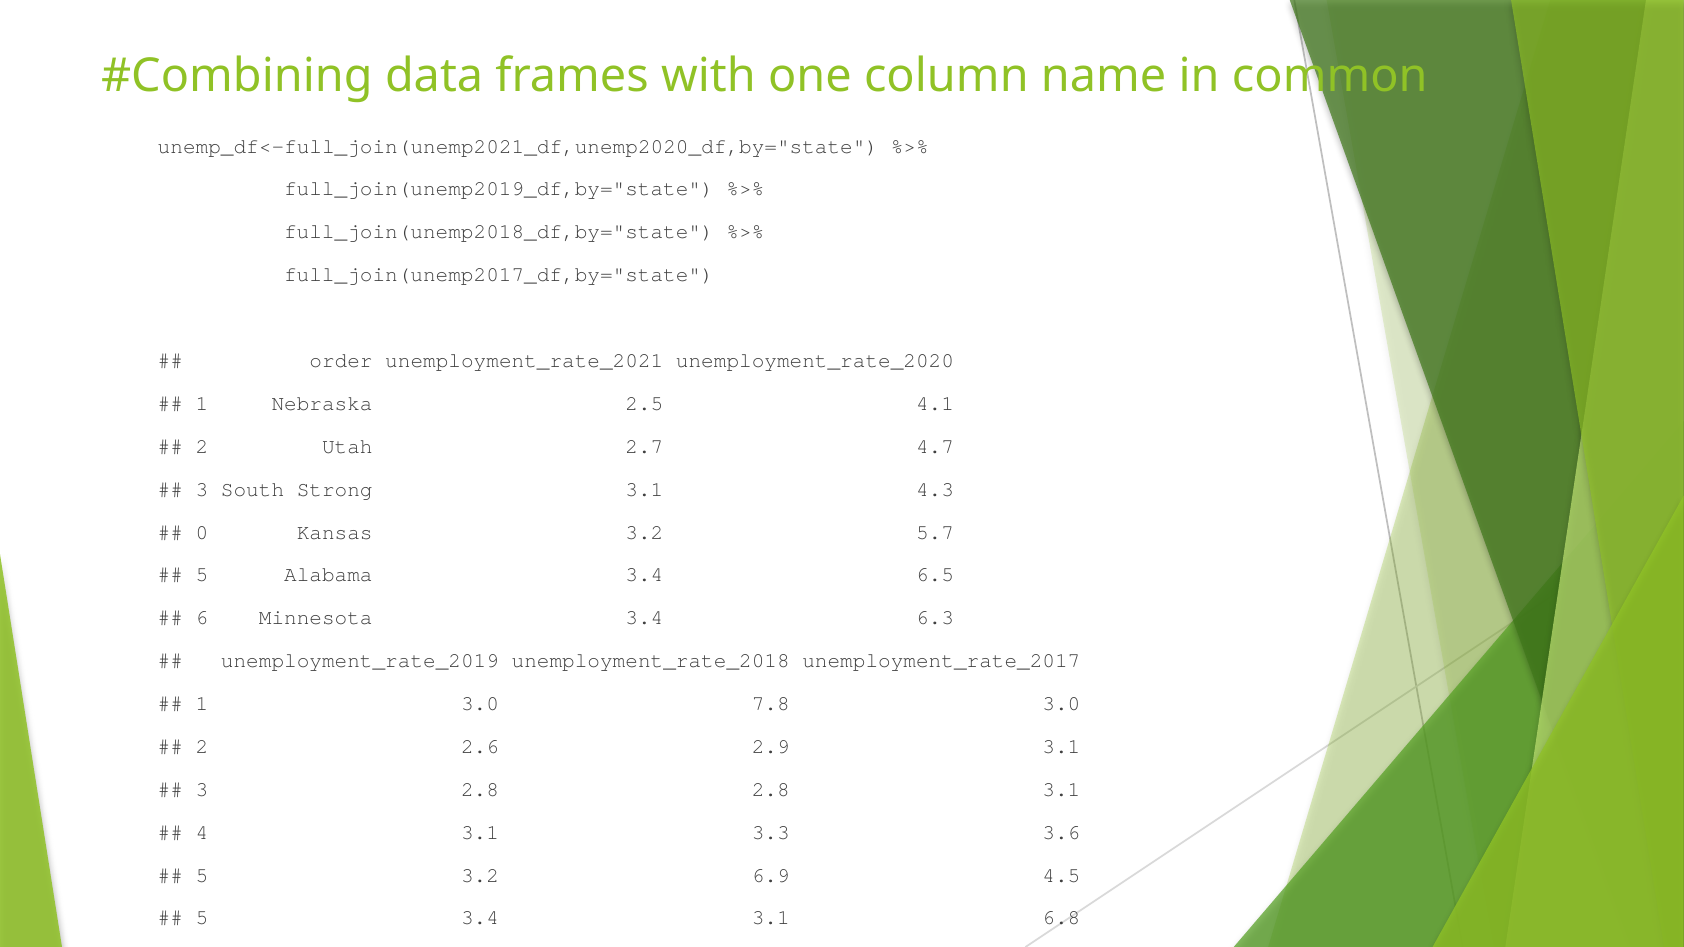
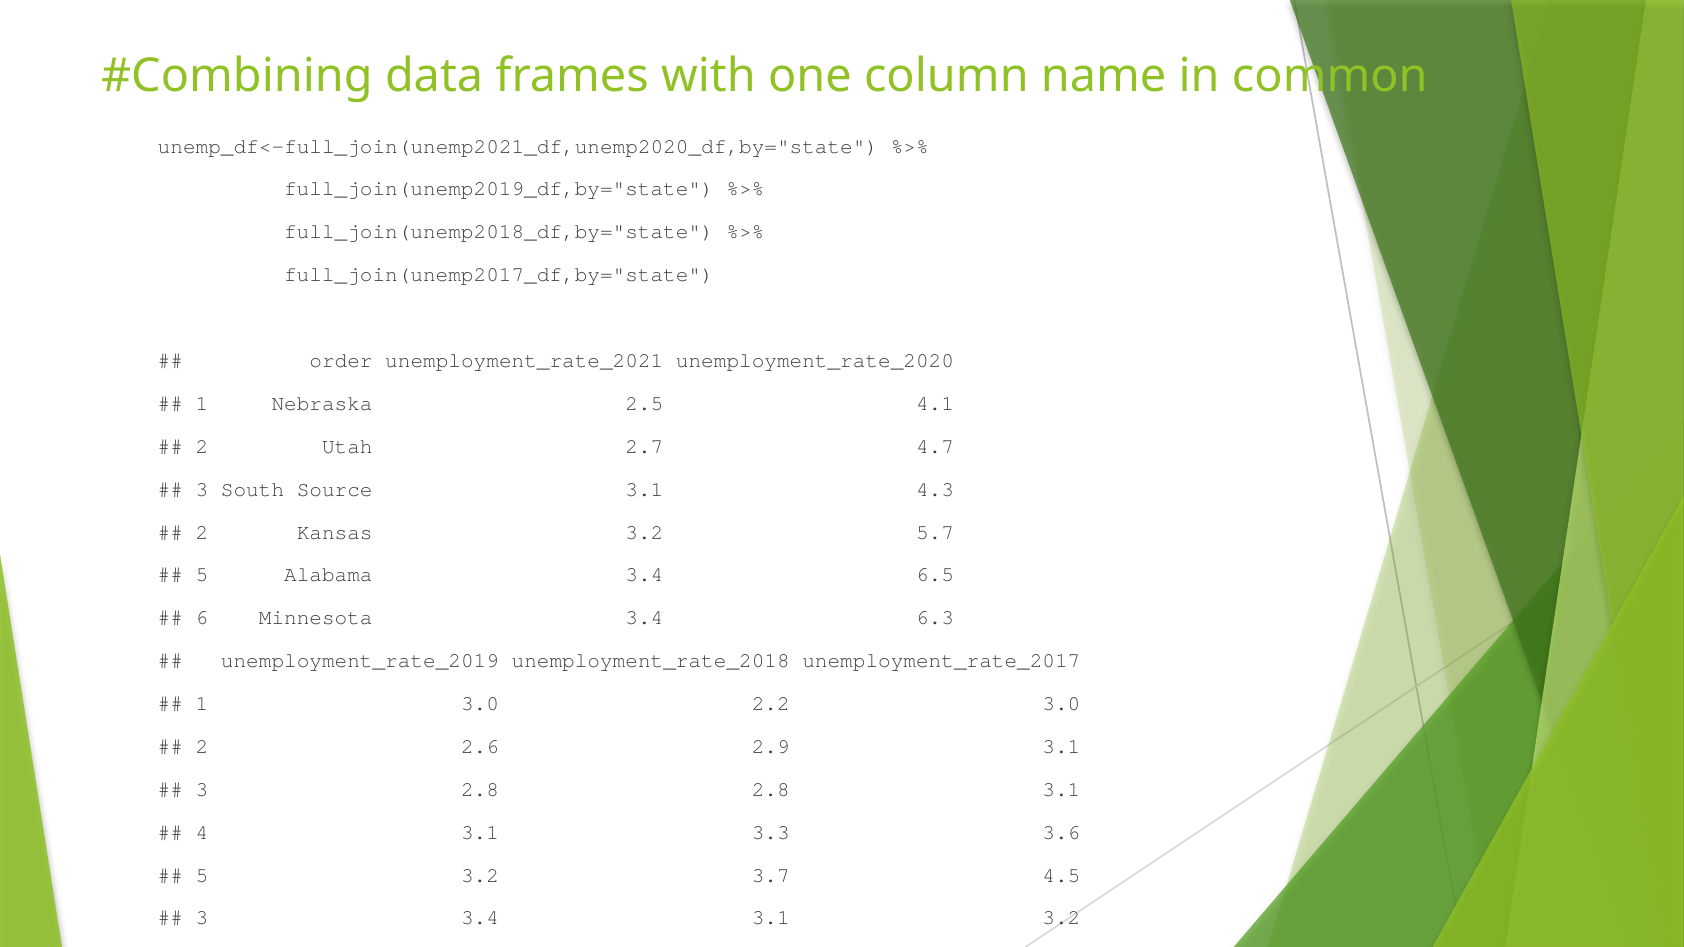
Strong: Strong -> Source (335, 489)
0: 0 -> 2 (202, 532)
7.8: 7.8 -> 2.2 (771, 704)
6.9: 6.9 -> 3.7 (771, 875)
5: 5 -> 3 (202, 918)
3.1 6.8: 6.8 -> 3.2 (1061, 918)
